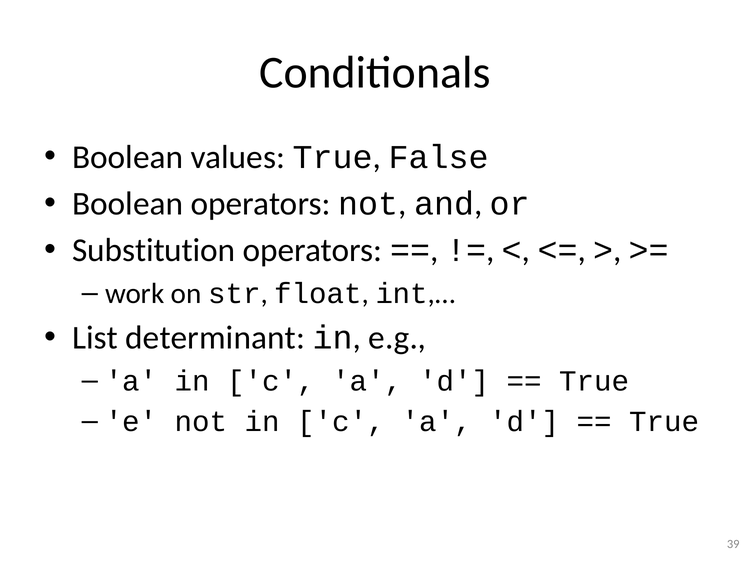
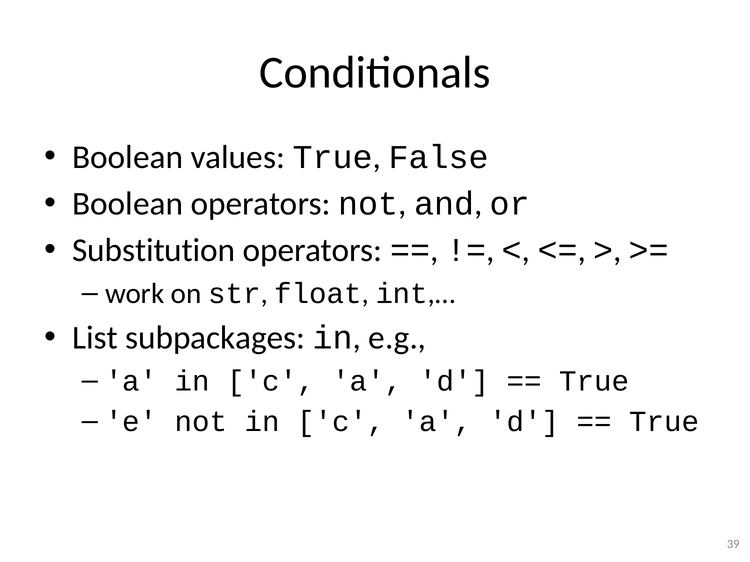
determinant: determinant -> subpackages (215, 338)
